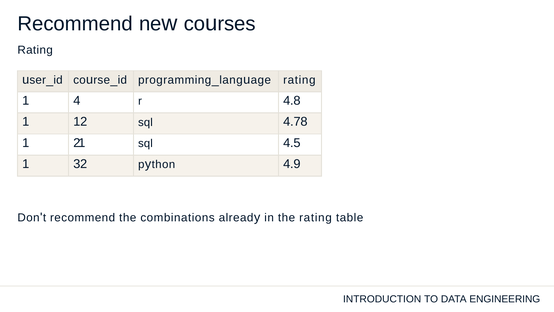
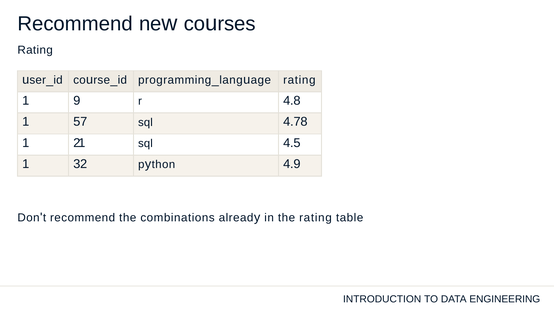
4: 4 -> 9 (77, 101)
12: 12 -> 57 (80, 122)
